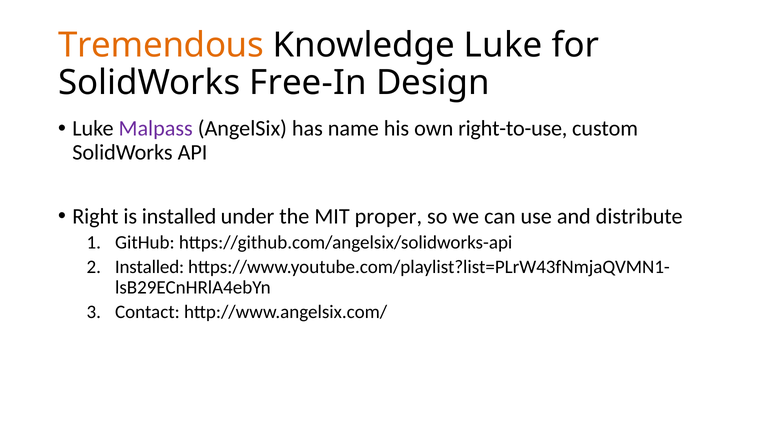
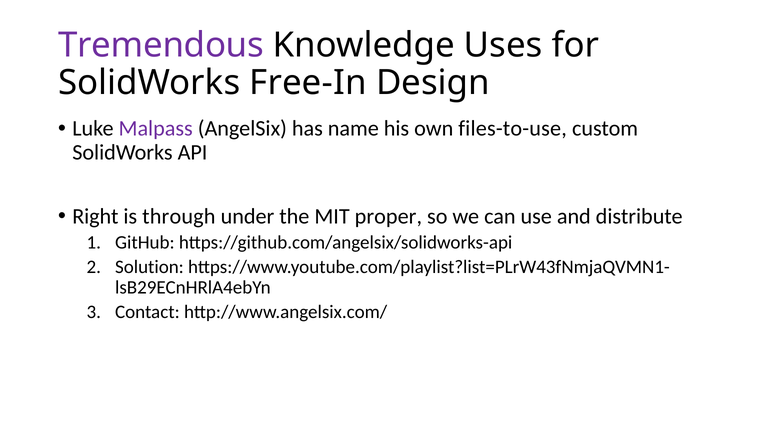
Tremendous colour: orange -> purple (161, 45)
Knowledge Luke: Luke -> Uses (503, 45)
right-to-use: right-to-use -> files-to-use (513, 129)
is installed: installed -> through (179, 216)
Installed: Installed -> Solution (149, 267)
